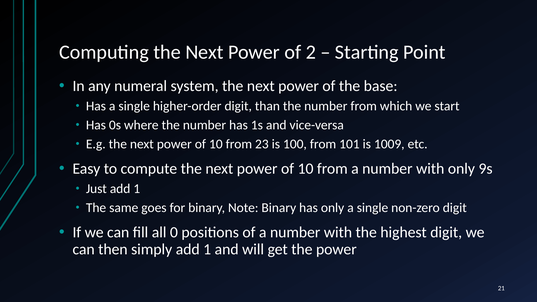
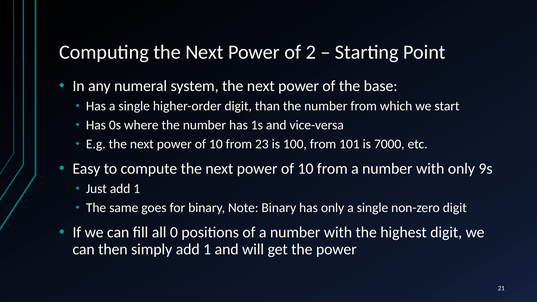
1009: 1009 -> 7000 (389, 144)
